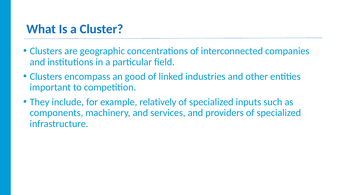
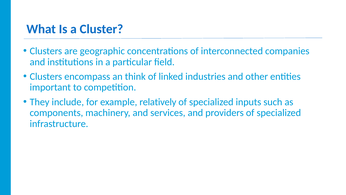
good: good -> think (135, 76)
